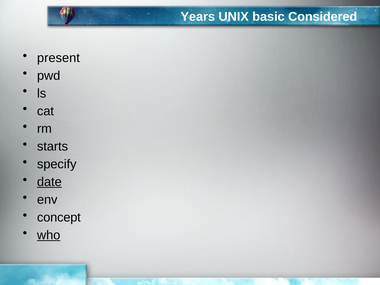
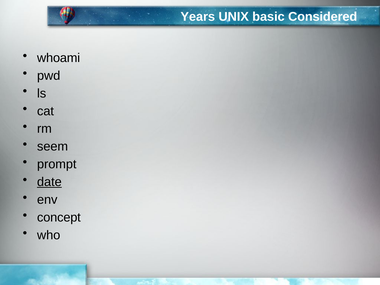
present: present -> whoami (59, 58)
starts: starts -> seem (53, 147)
specify: specify -> prompt (57, 164)
who underline: present -> none (49, 235)
